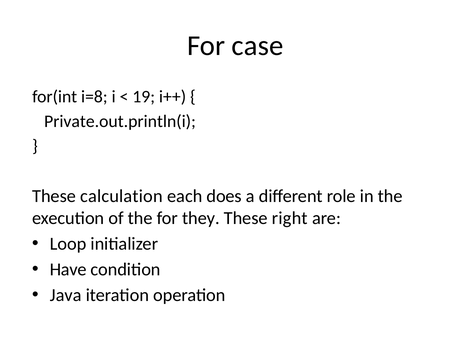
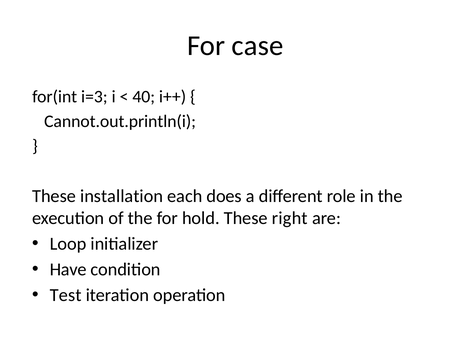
i=8: i=8 -> i=3 (94, 97)
19: 19 -> 40 (144, 97)
Private.out.println(i: Private.out.println(i -> Cannot.out.println(i (120, 121)
calculation: calculation -> installation (122, 196)
they: they -> hold (201, 218)
Java: Java -> Test (66, 295)
